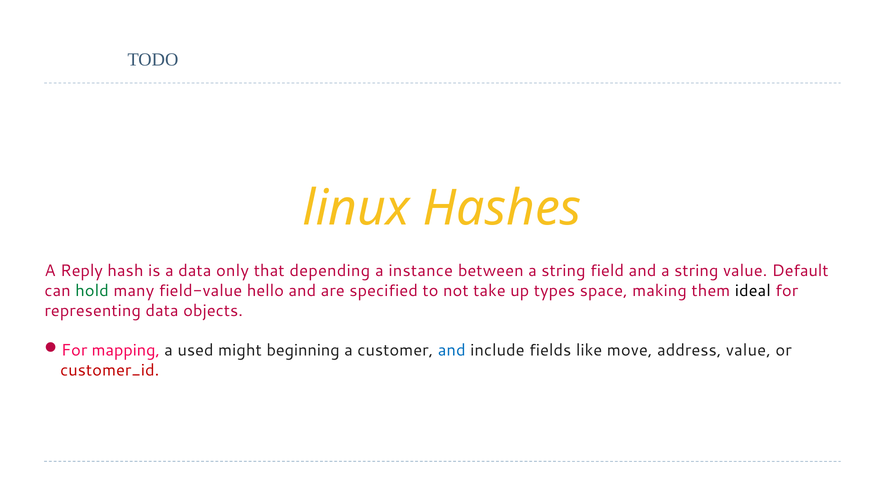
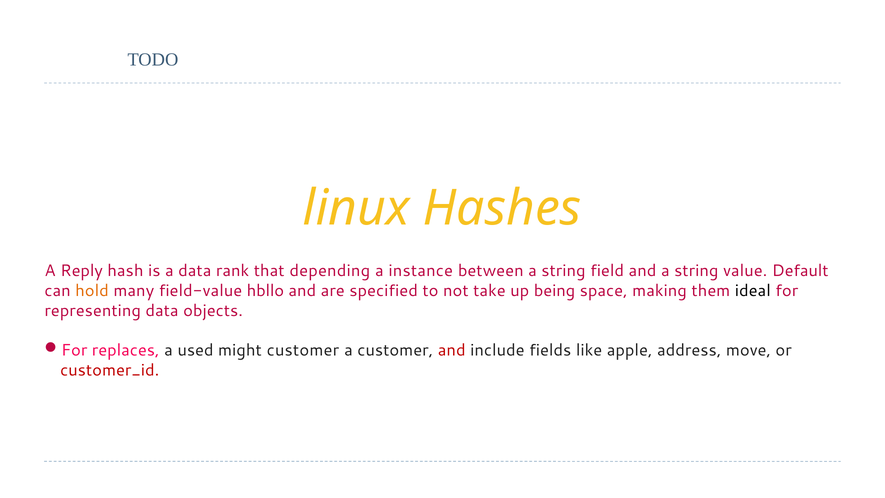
only: only -> rank (233, 271)
hold colour: green -> orange (92, 291)
hello: hello -> hbllo (265, 291)
types: types -> being (555, 291)
mapping: mapping -> replaces (126, 350)
might beginning: beginning -> customer (303, 350)
and colour: blue -> red (452, 350)
move: move -> apple (630, 350)
address value: value -> move (749, 350)
